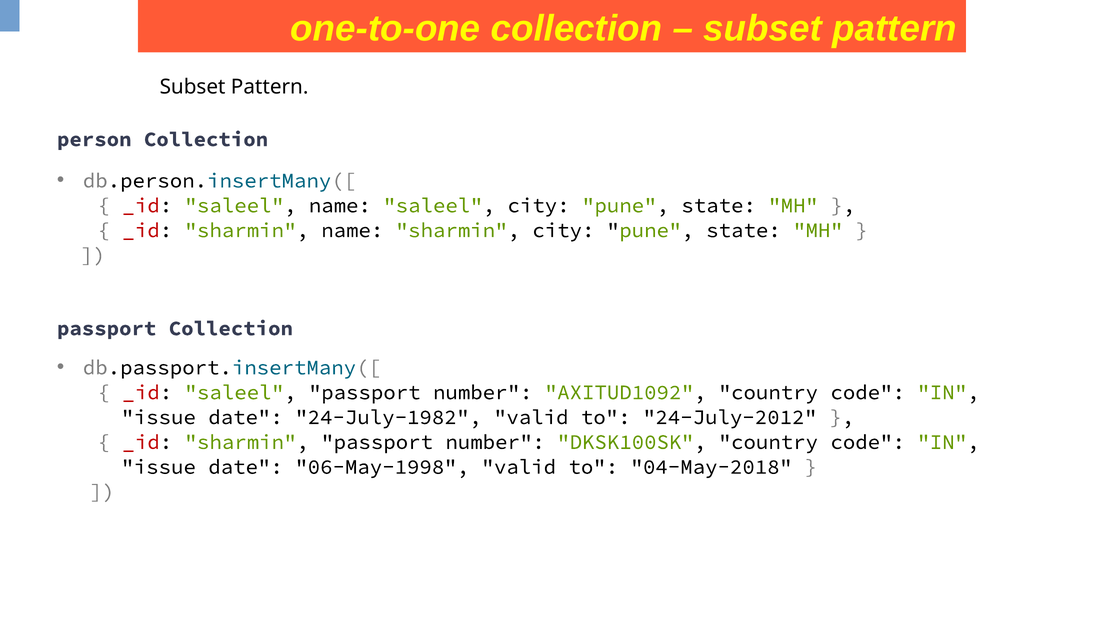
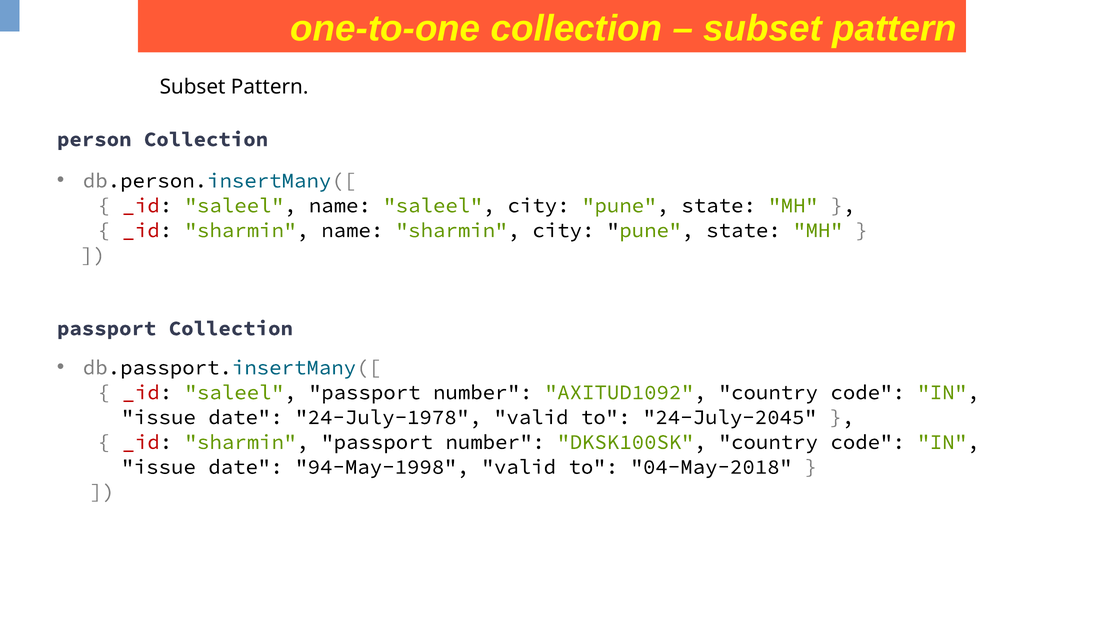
24-July-1982: 24-July-1982 -> 24-July-1978 (388, 417)
24-July-2012: 24-July-2012 -> 24-July-2045 (730, 417)
06-May-1998: 06-May-1998 -> 94-May-1998 (382, 467)
